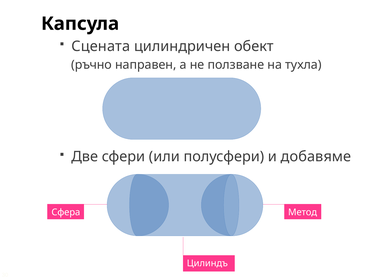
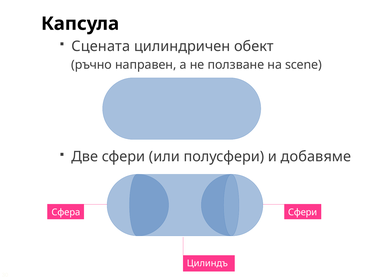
тухла: тухла -> scene (303, 65)
Сфера Метод: Метод -> Сфери (303, 212)
